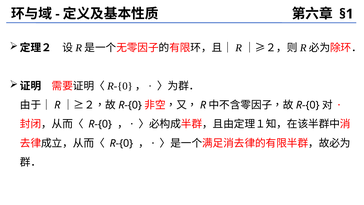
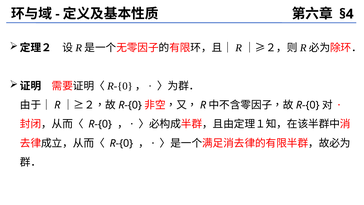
§1: §1 -> §4 (346, 14)
